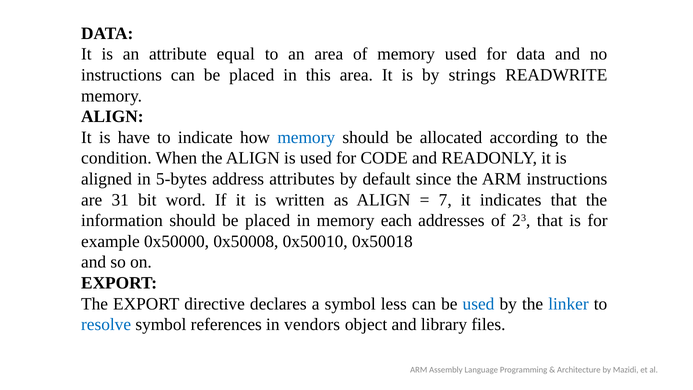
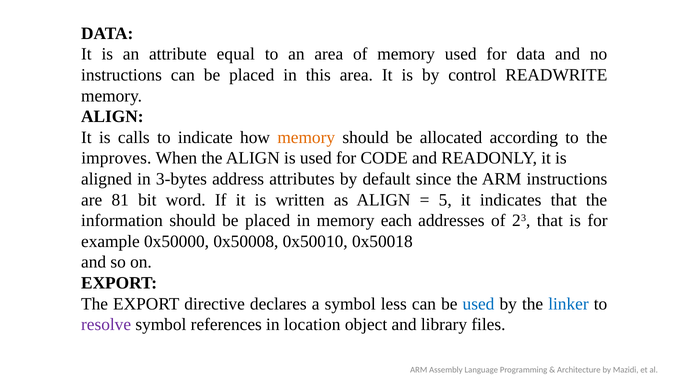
strings: strings -> control (472, 75)
have: have -> calls (134, 137)
memory colour: blue -> orange (306, 137)
condition: condition -> improves (116, 158)
5-bytes: 5-bytes -> 3-bytes (181, 179)
31: 31 -> 81 (120, 200)
7: 7 -> 5 (445, 200)
resolve colour: blue -> purple (106, 324)
vendors: vendors -> location (312, 324)
